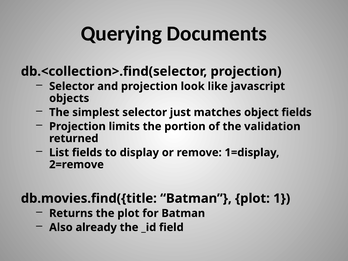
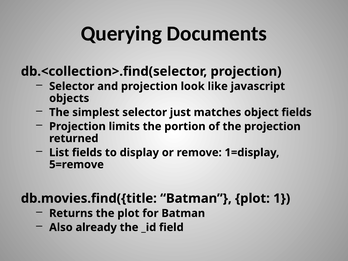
the validation: validation -> projection (272, 126)
2=remove: 2=remove -> 5=remove (77, 165)
